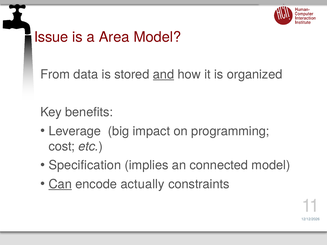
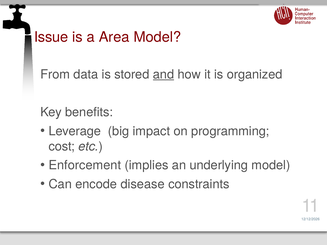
Specification: Specification -> Enforcement (85, 165)
connected: connected -> underlying (219, 165)
Can underline: present -> none (60, 184)
actually: actually -> disease (143, 184)
